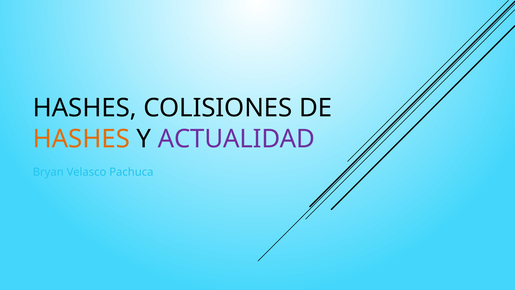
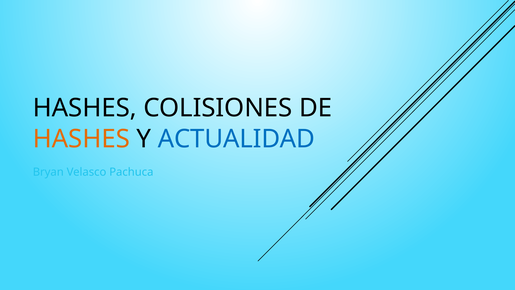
ACTUALIDAD colour: purple -> blue (236, 139)
